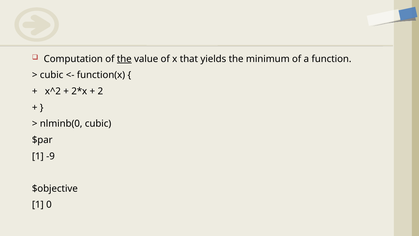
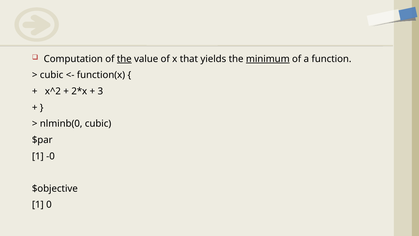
minimum underline: none -> present (268, 59)
2: 2 -> 3 (100, 91)
-9: -9 -> -0 (50, 156)
